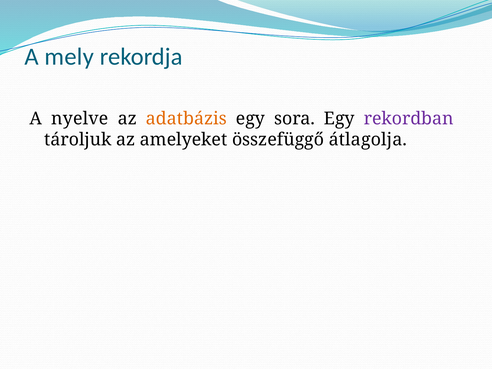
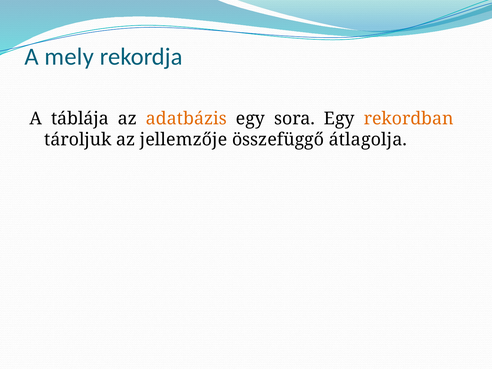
nyelve: nyelve -> táblája (80, 118)
rekordban colour: purple -> orange (409, 118)
amelyeket: amelyeket -> jellemzője (184, 140)
